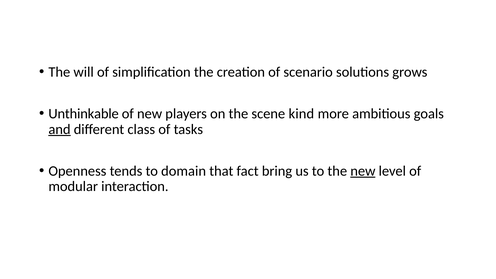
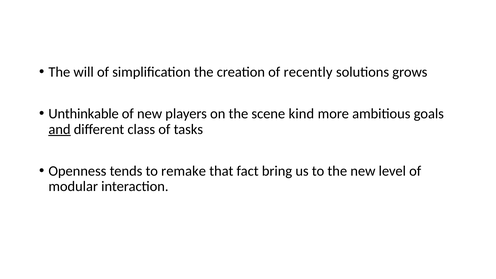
scenario: scenario -> recently (308, 72)
domain: domain -> remake (184, 171)
new underline: present -> none (363, 171)
